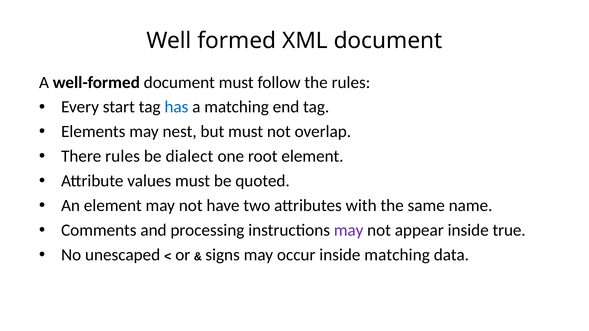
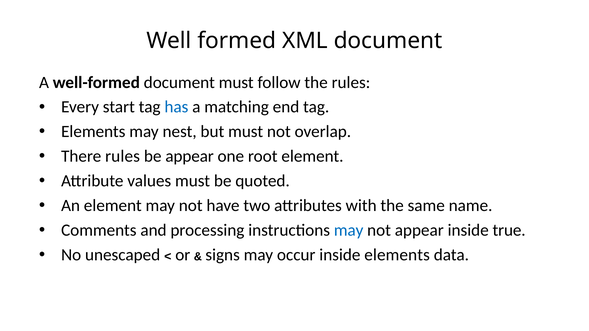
be dialect: dialect -> appear (190, 156)
may colour: purple -> blue (349, 230)
inside matching: matching -> elements (397, 255)
